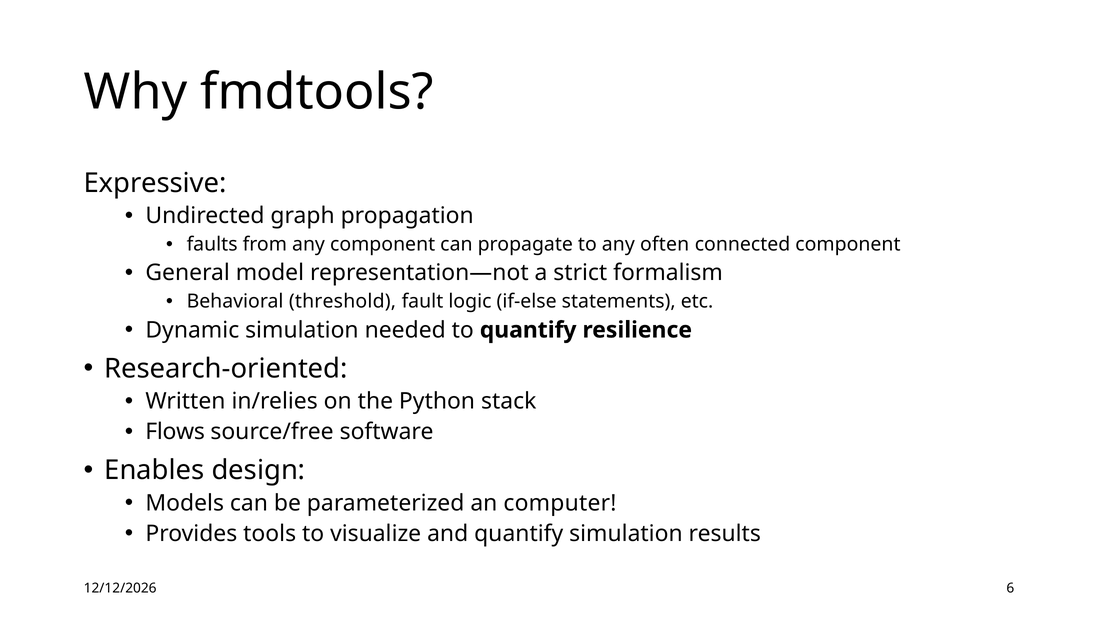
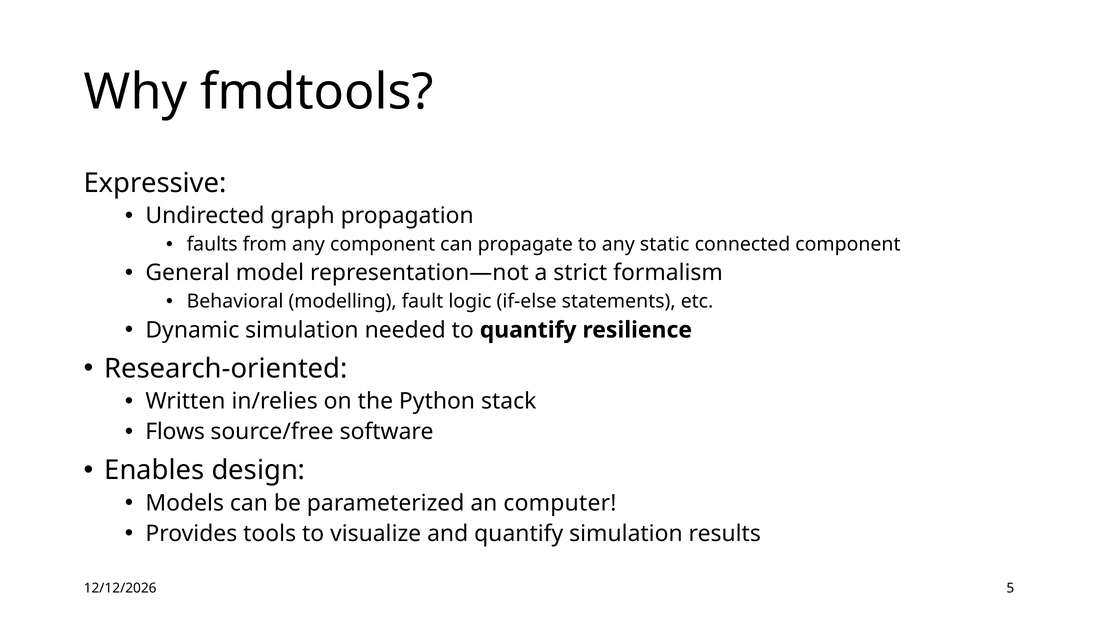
often: often -> static (665, 245)
threshold: threshold -> modelling (343, 302)
6: 6 -> 5 (1010, 589)
